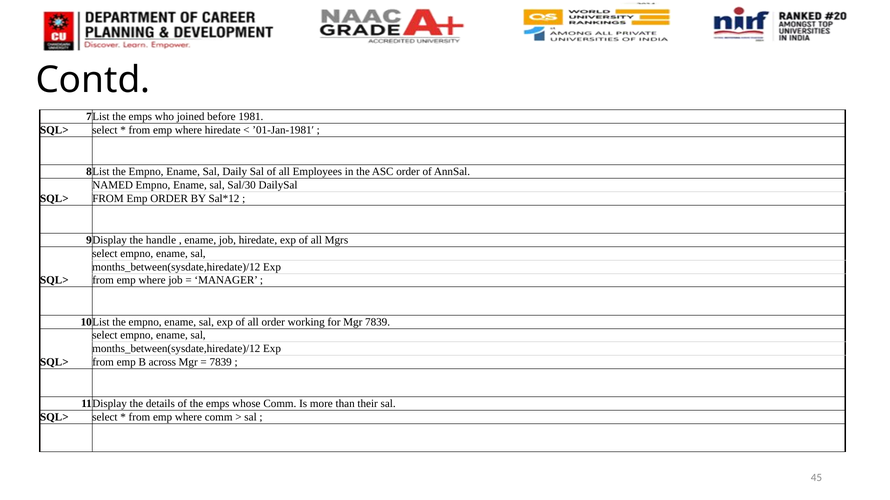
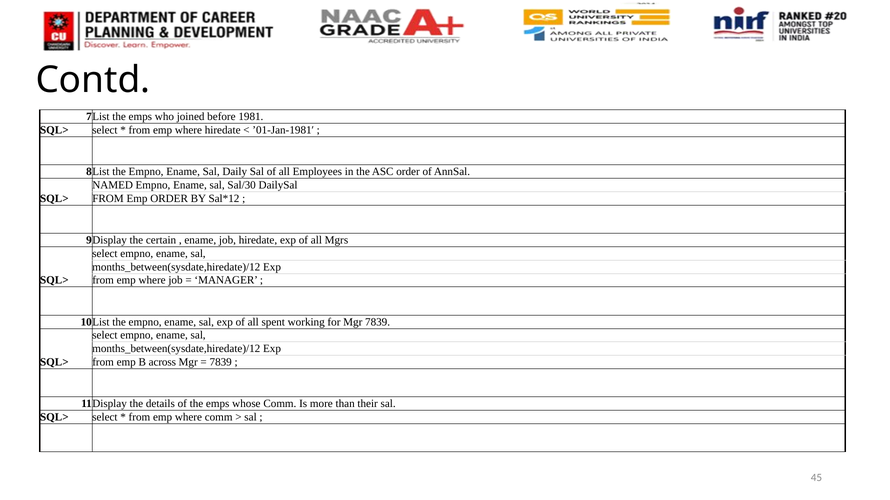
handle: handle -> certain (161, 240)
all order: order -> spent (273, 322)
